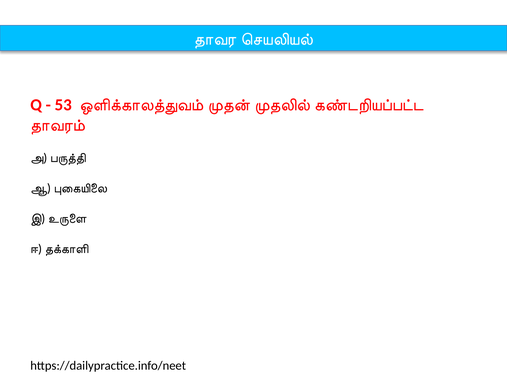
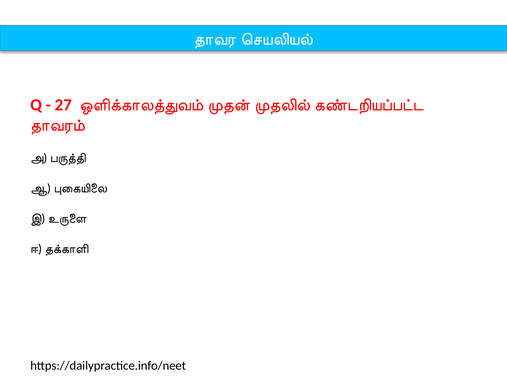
53: 53 -> 27 (63, 105)
